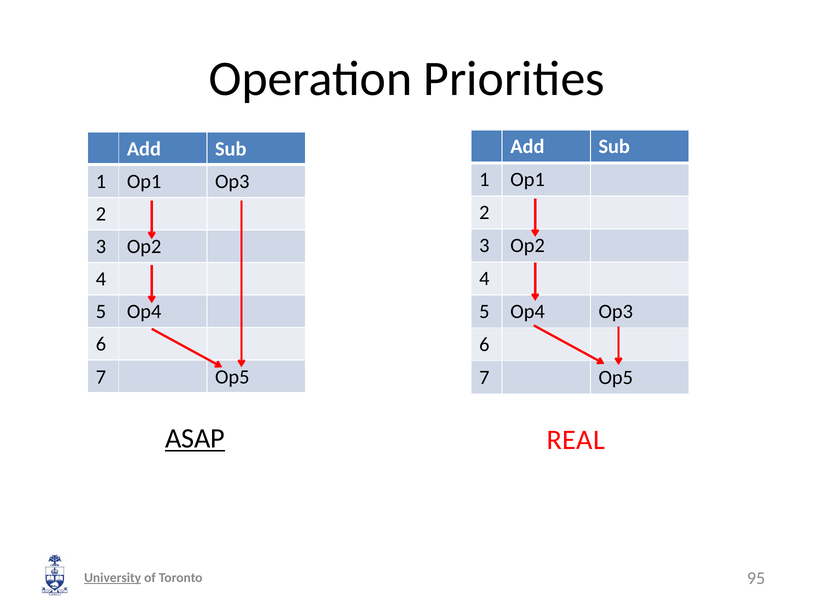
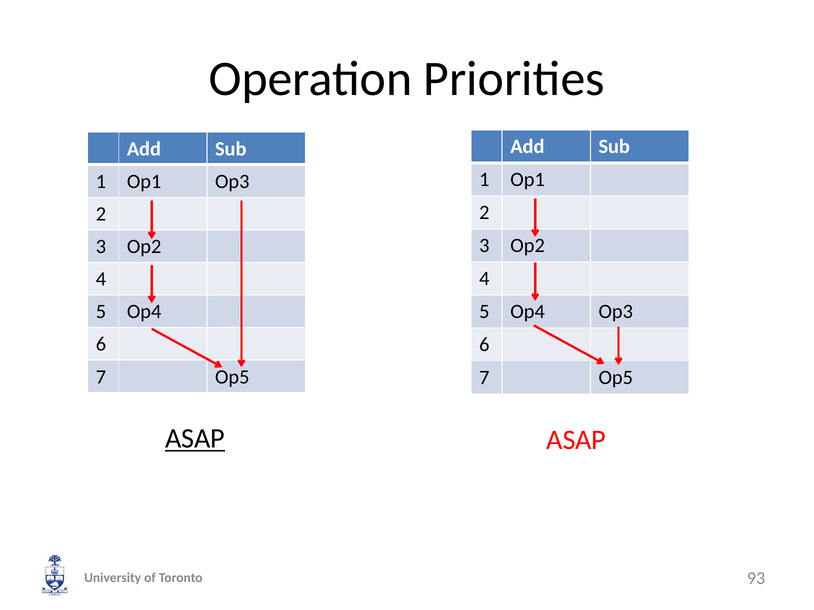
REAL: REAL -> ASAP (576, 440)
University underline: present -> none (113, 578)
95: 95 -> 93 (756, 579)
